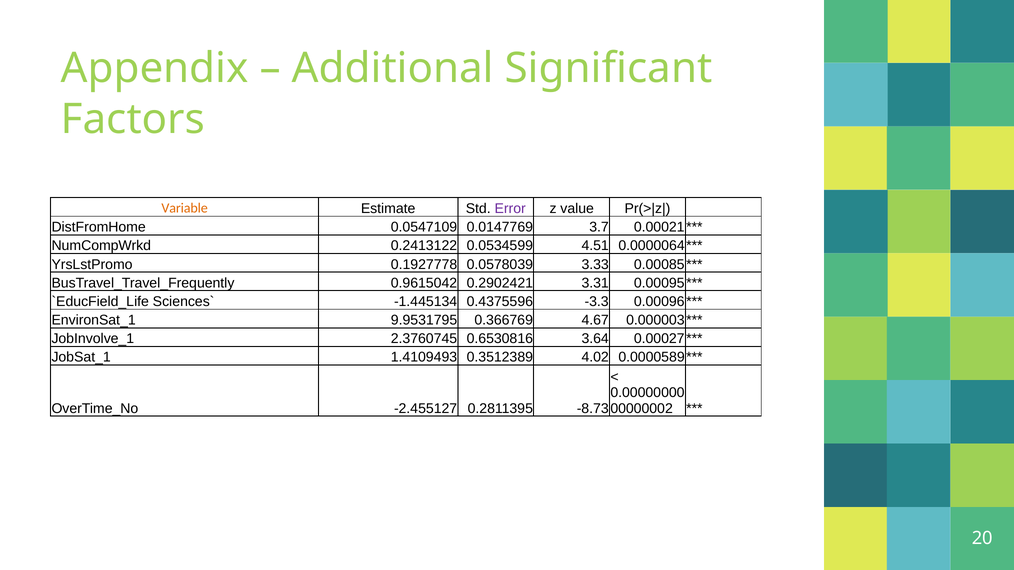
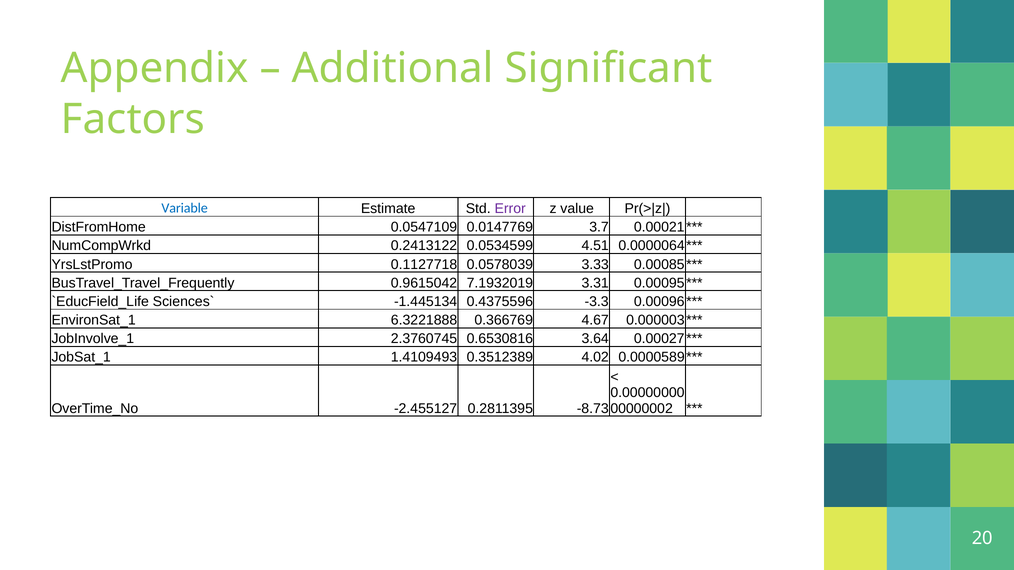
Variable colour: orange -> blue (185, 208)
0.1927778: 0.1927778 -> 0.1127718 (424, 265)
0.2902421: 0.2902421 -> 7.1932019 (500, 283)
9.9531795: 9.9531795 -> 6.3221888 (424, 320)
